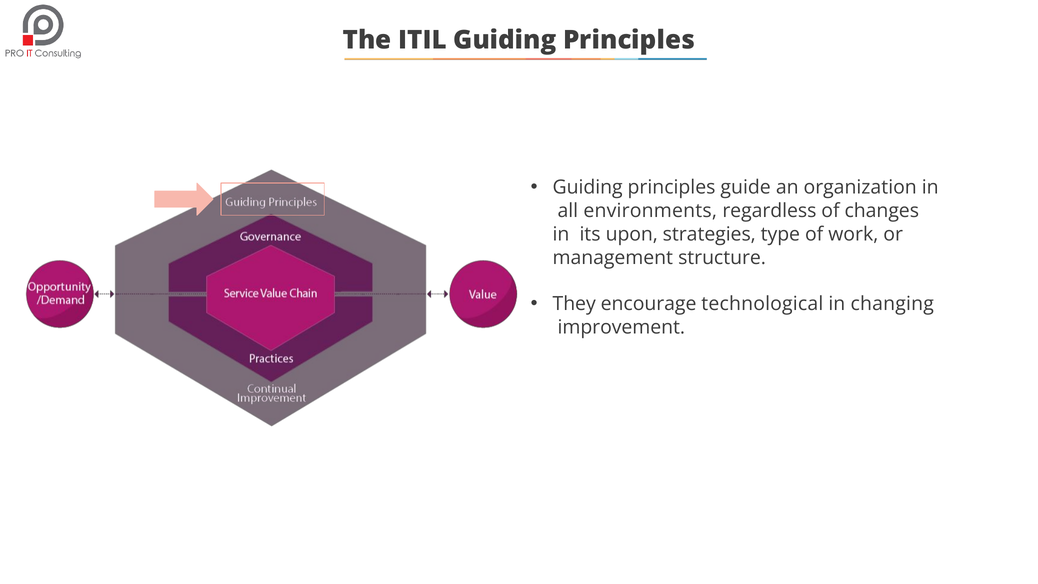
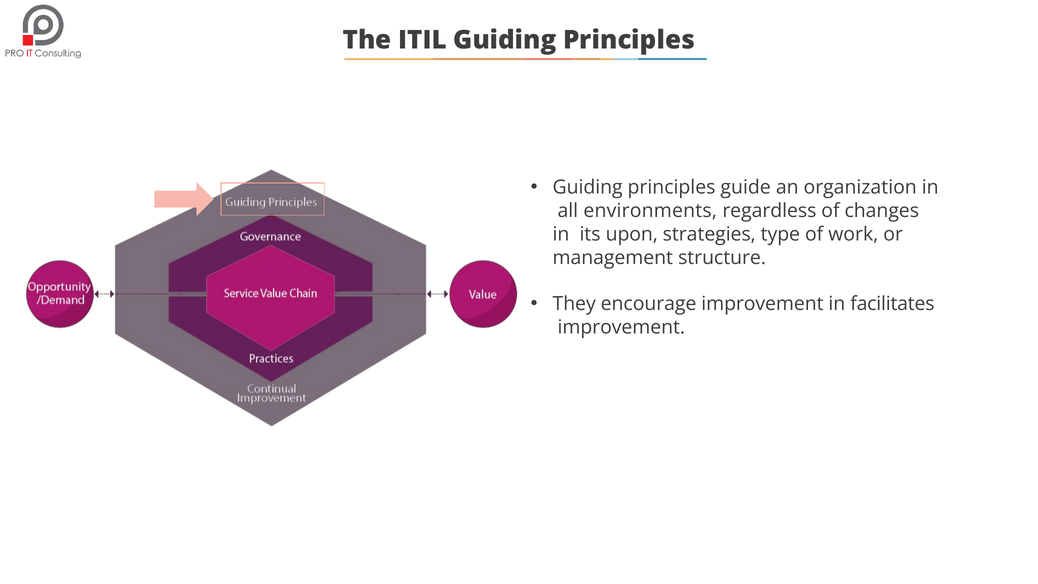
encourage technological: technological -> improvement (762, 304)
changing: changing -> facilitates (892, 304)
